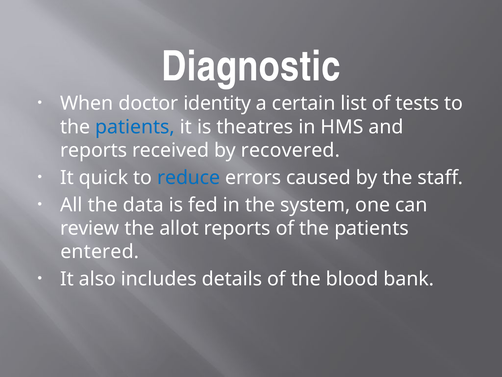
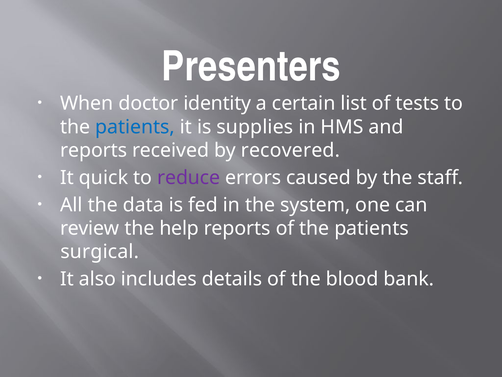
Diagnostic: Diagnostic -> Presenters (251, 67)
theatres: theatres -> supplies (255, 127)
reduce colour: blue -> purple (189, 177)
allot: allot -> help (179, 228)
entered: entered -> surgical (100, 251)
